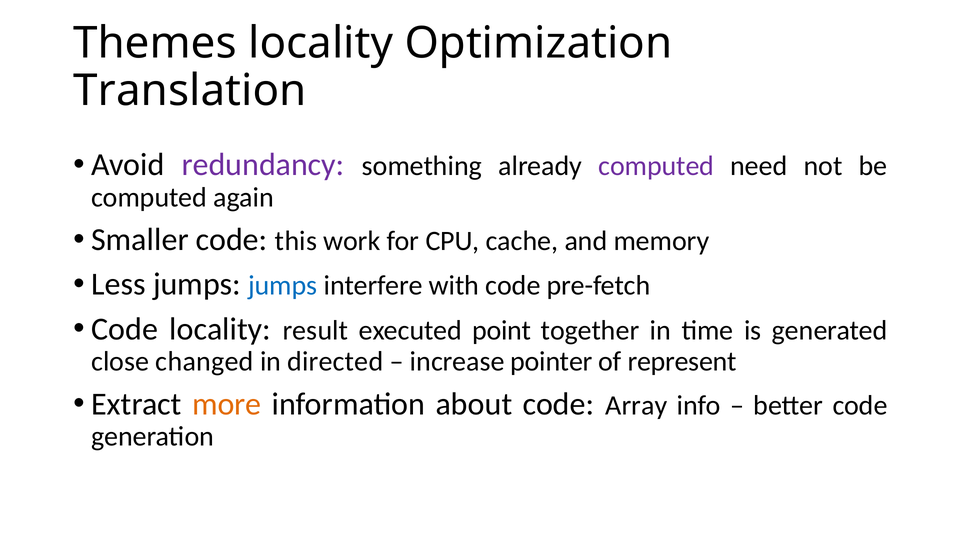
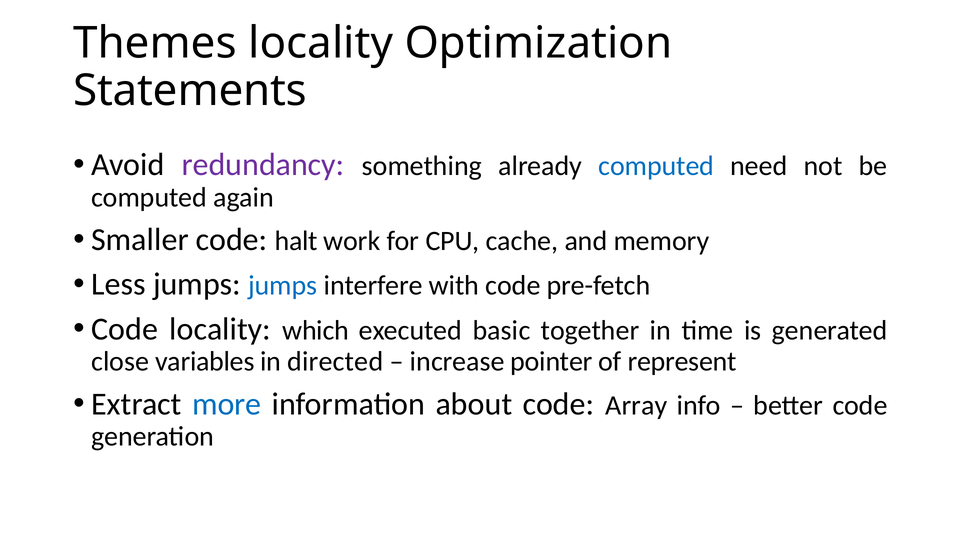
Translation: Translation -> Statements (190, 91)
computed colour: purple -> blue (656, 166)
this: this -> halt (296, 241)
result: result -> which (316, 330)
point: point -> basic (501, 330)
changed: changed -> variables (205, 361)
more colour: orange -> blue (227, 404)
